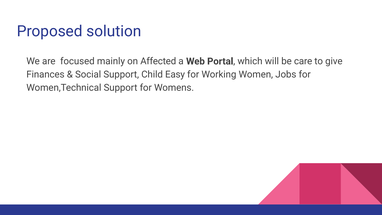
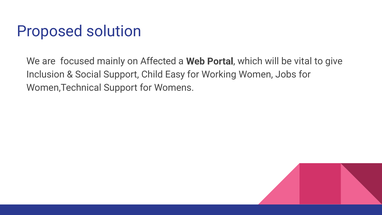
care: care -> vital (303, 61)
Finances: Finances -> Inclusion (45, 74)
